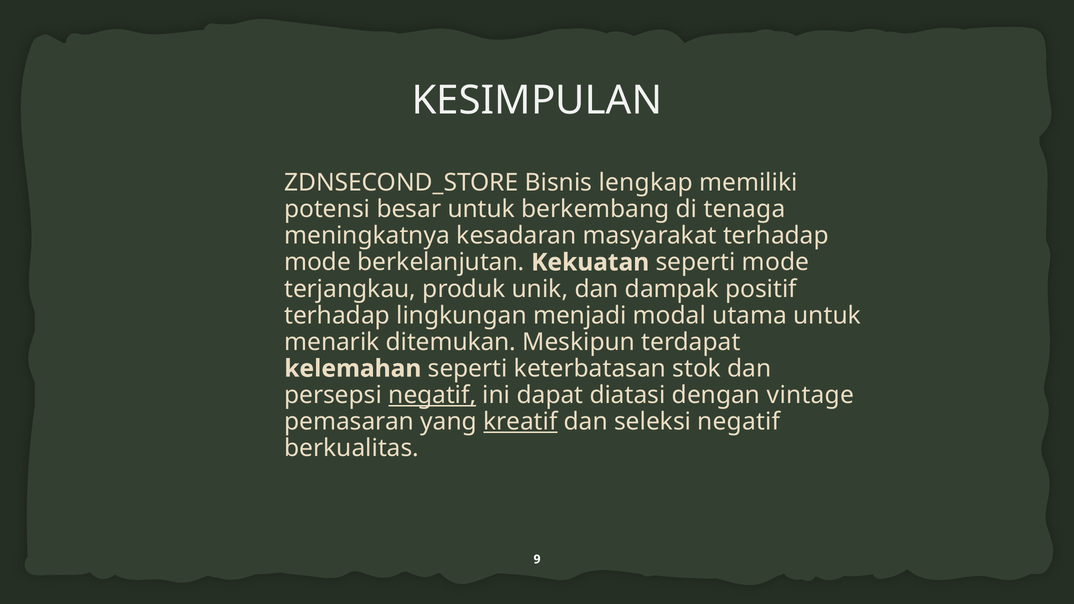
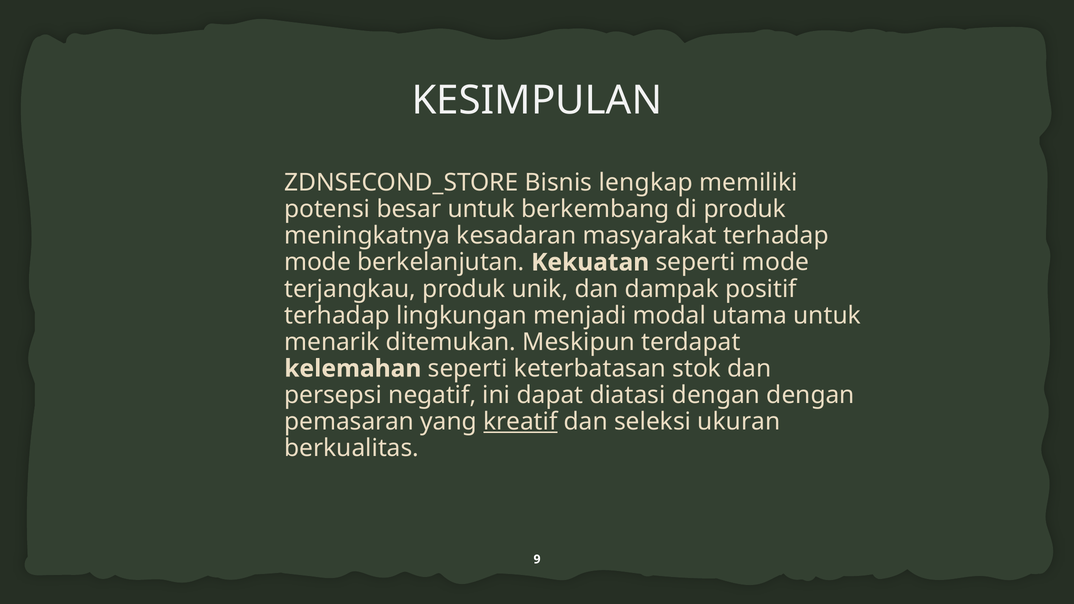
di tenaga: tenaga -> produk (745, 209)
negatif underline: present -> none (432, 395)
dengan vintage: vintage -> dengan (811, 395)
seleksi negatif: negatif -> ukuran (739, 422)
